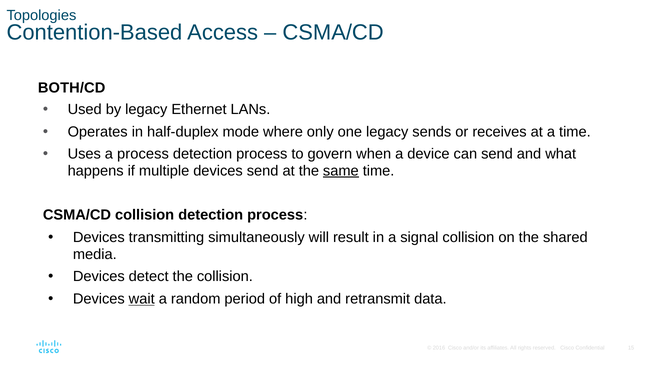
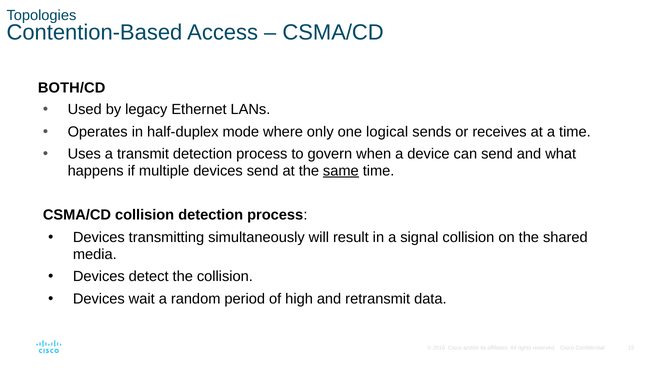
one legacy: legacy -> logical (387, 132)
a process: process -> transmit (143, 154)
wait underline: present -> none (142, 299)
